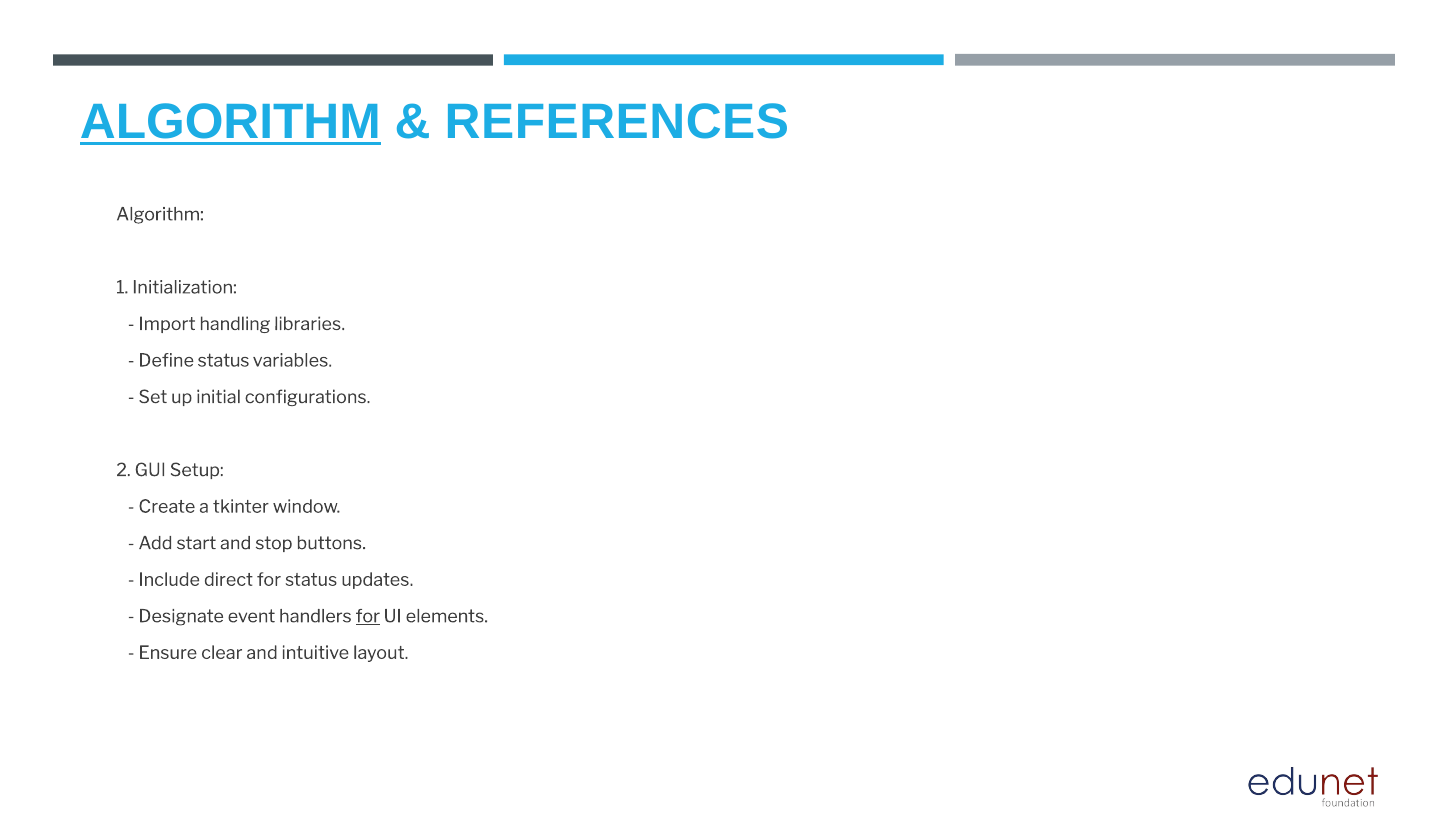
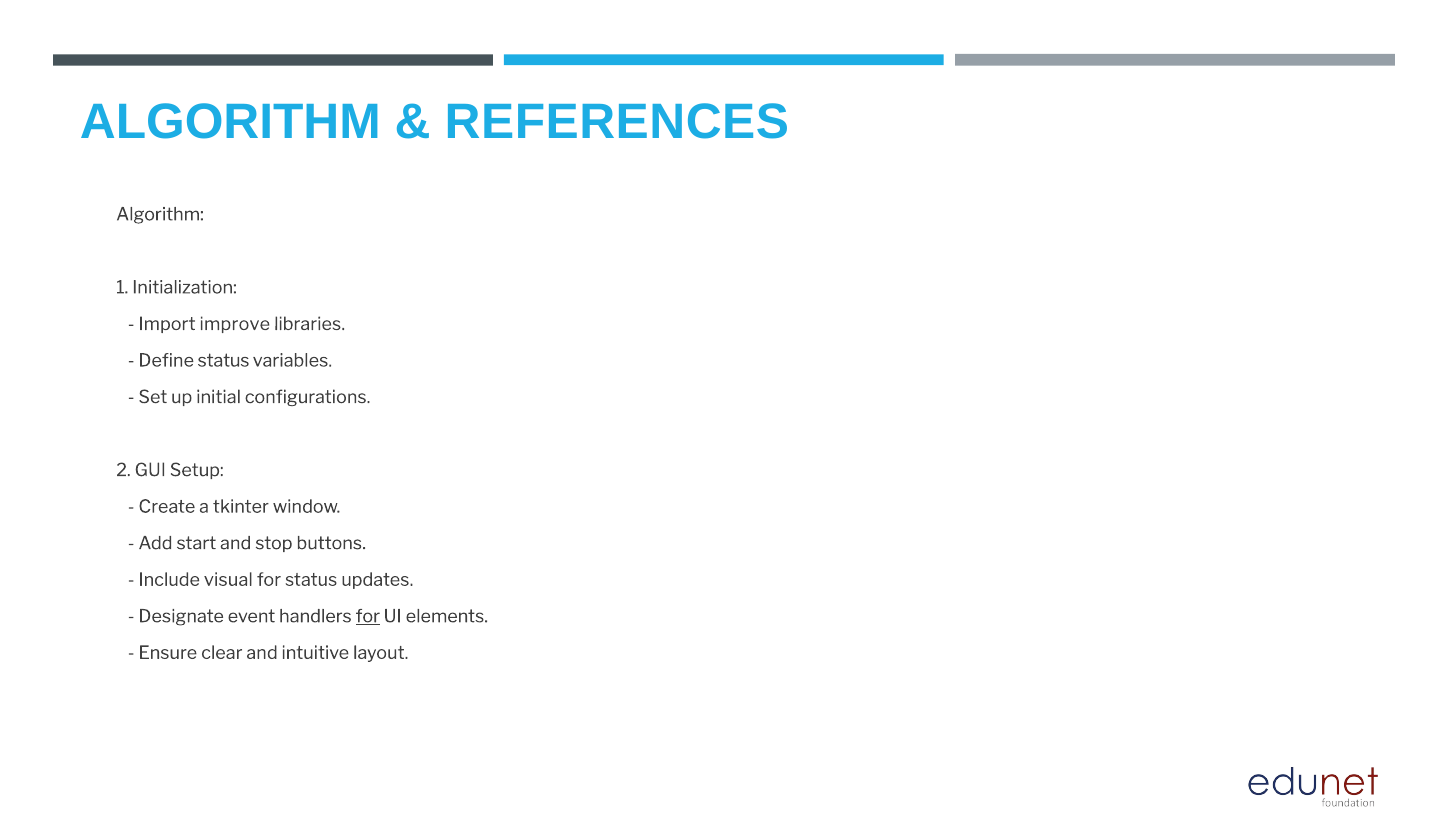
ALGORITHM underline: present -> none (230, 122)
handling: handling -> improve (235, 324)
direct: direct -> visual (228, 579)
